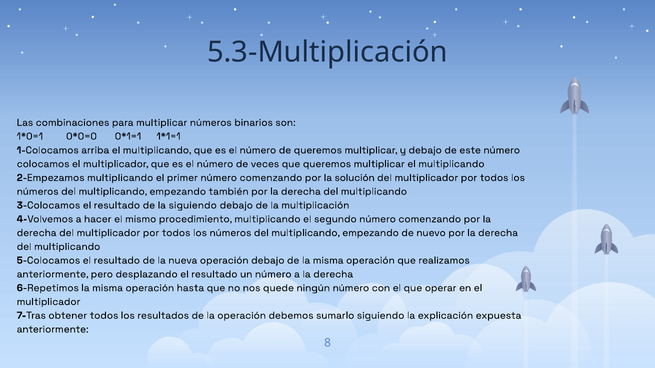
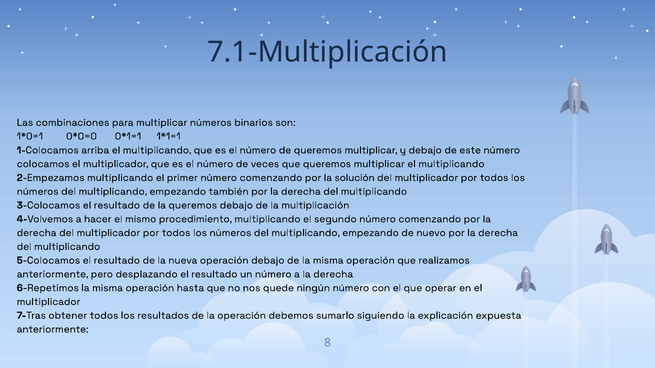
5.3-Multiplicación: 5.3-Multiplicación -> 7.1-Multiplicación (327, 52)
la siguiendo: siguiendo -> queremos (193, 205)
